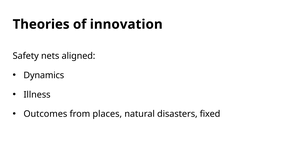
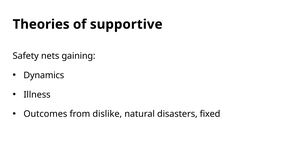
innovation: innovation -> supportive (126, 24)
aligned: aligned -> gaining (78, 56)
places: places -> dislike (107, 114)
